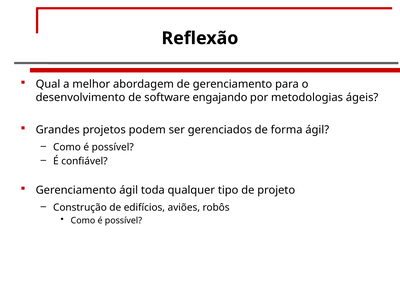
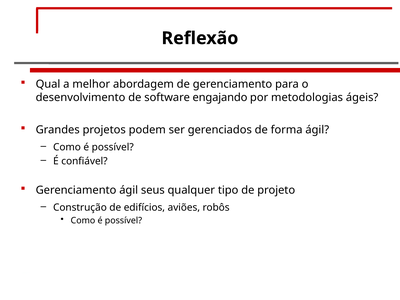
toda: toda -> seus (153, 190)
